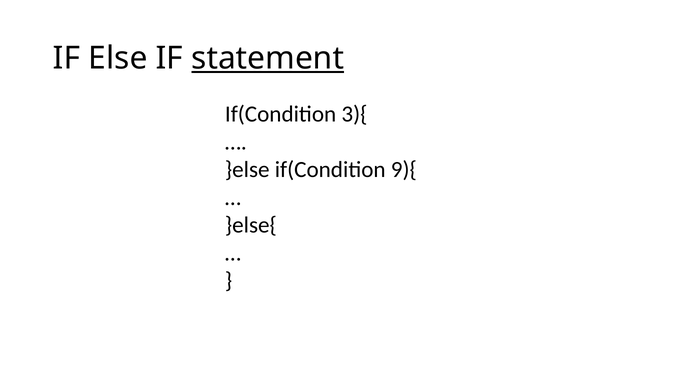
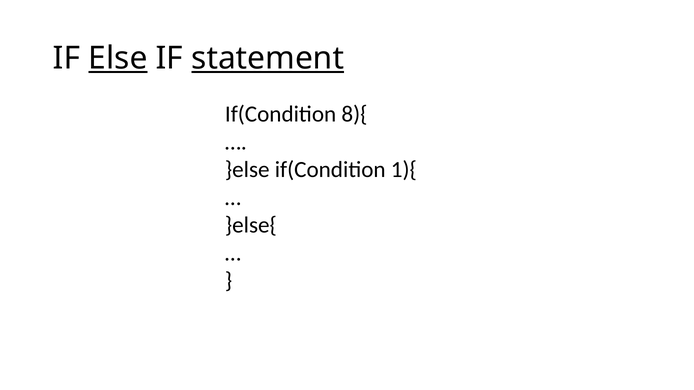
Else underline: none -> present (118, 58)
3){: 3){ -> 8){ (354, 114)
9){: 9){ -> 1){ (404, 170)
